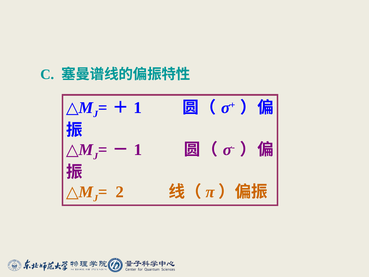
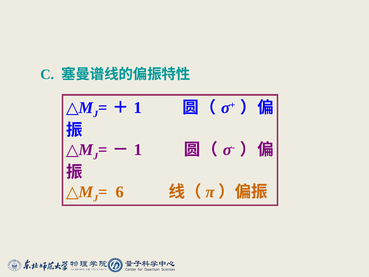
2: 2 -> 6 (120, 192)
